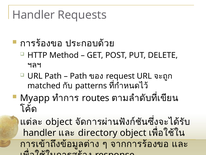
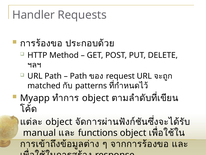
routes: routes -> object (96, 98)
handler: handler -> manual (40, 133)
directory: directory -> functions (98, 133)
